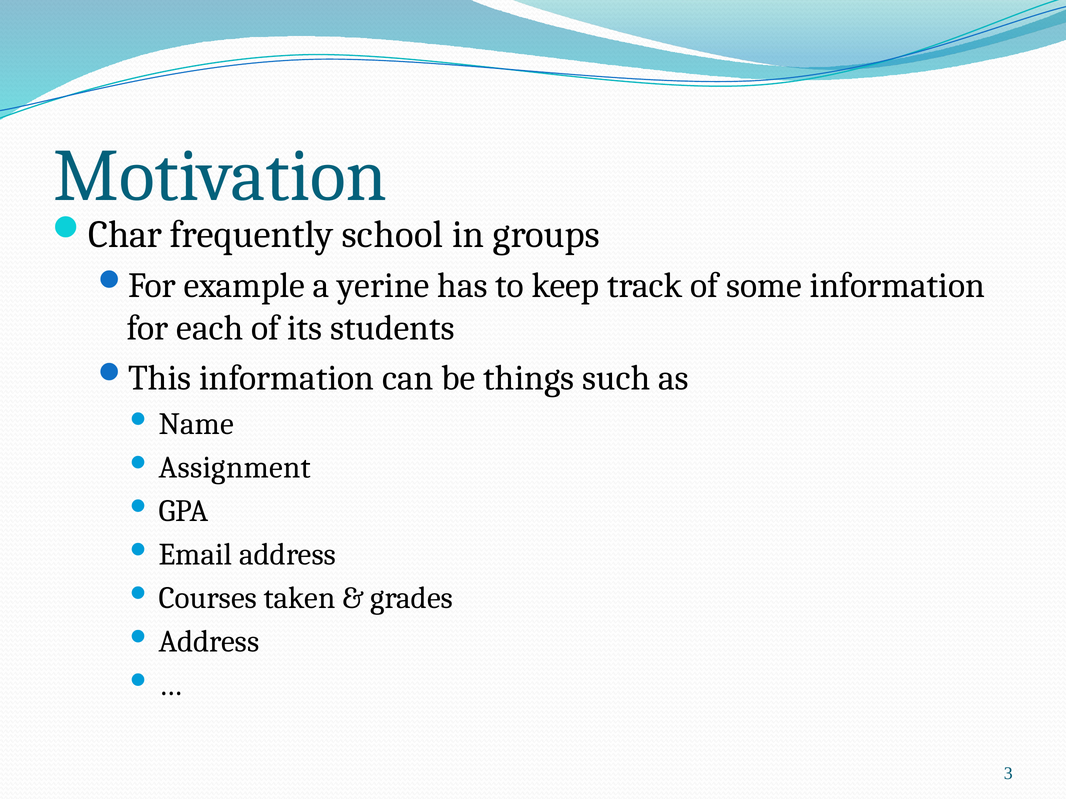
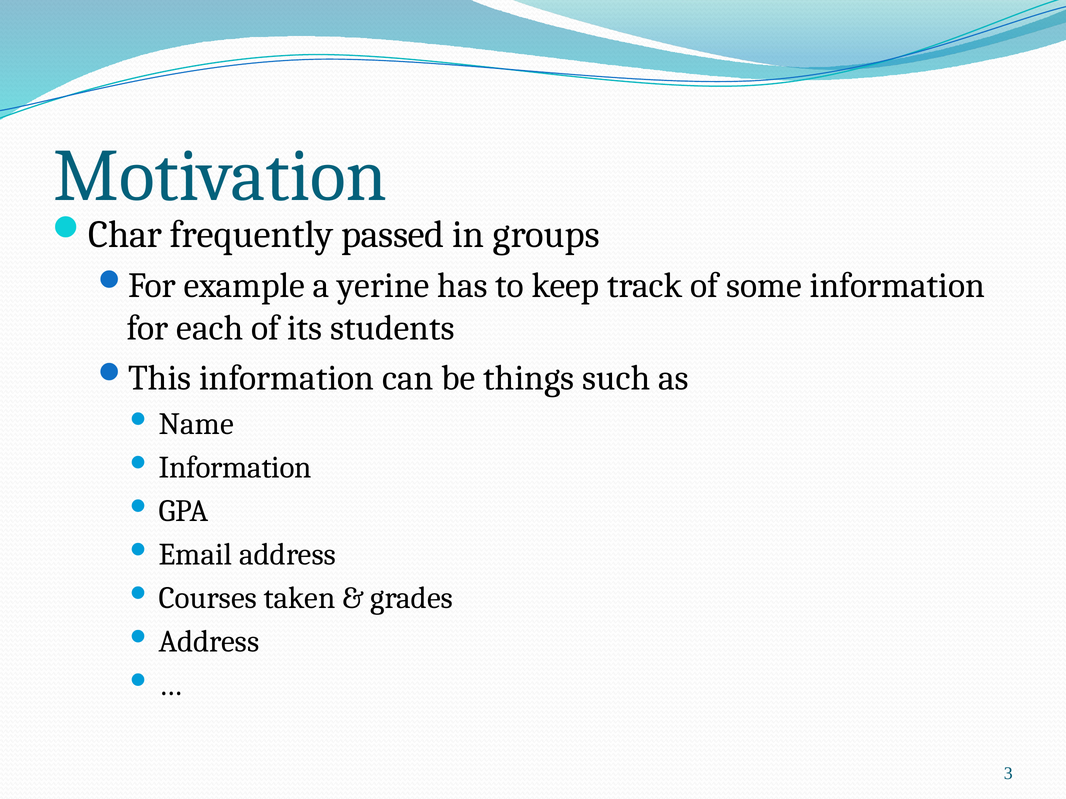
school: school -> passed (393, 235)
Assignment: Assignment -> Information (235, 468)
